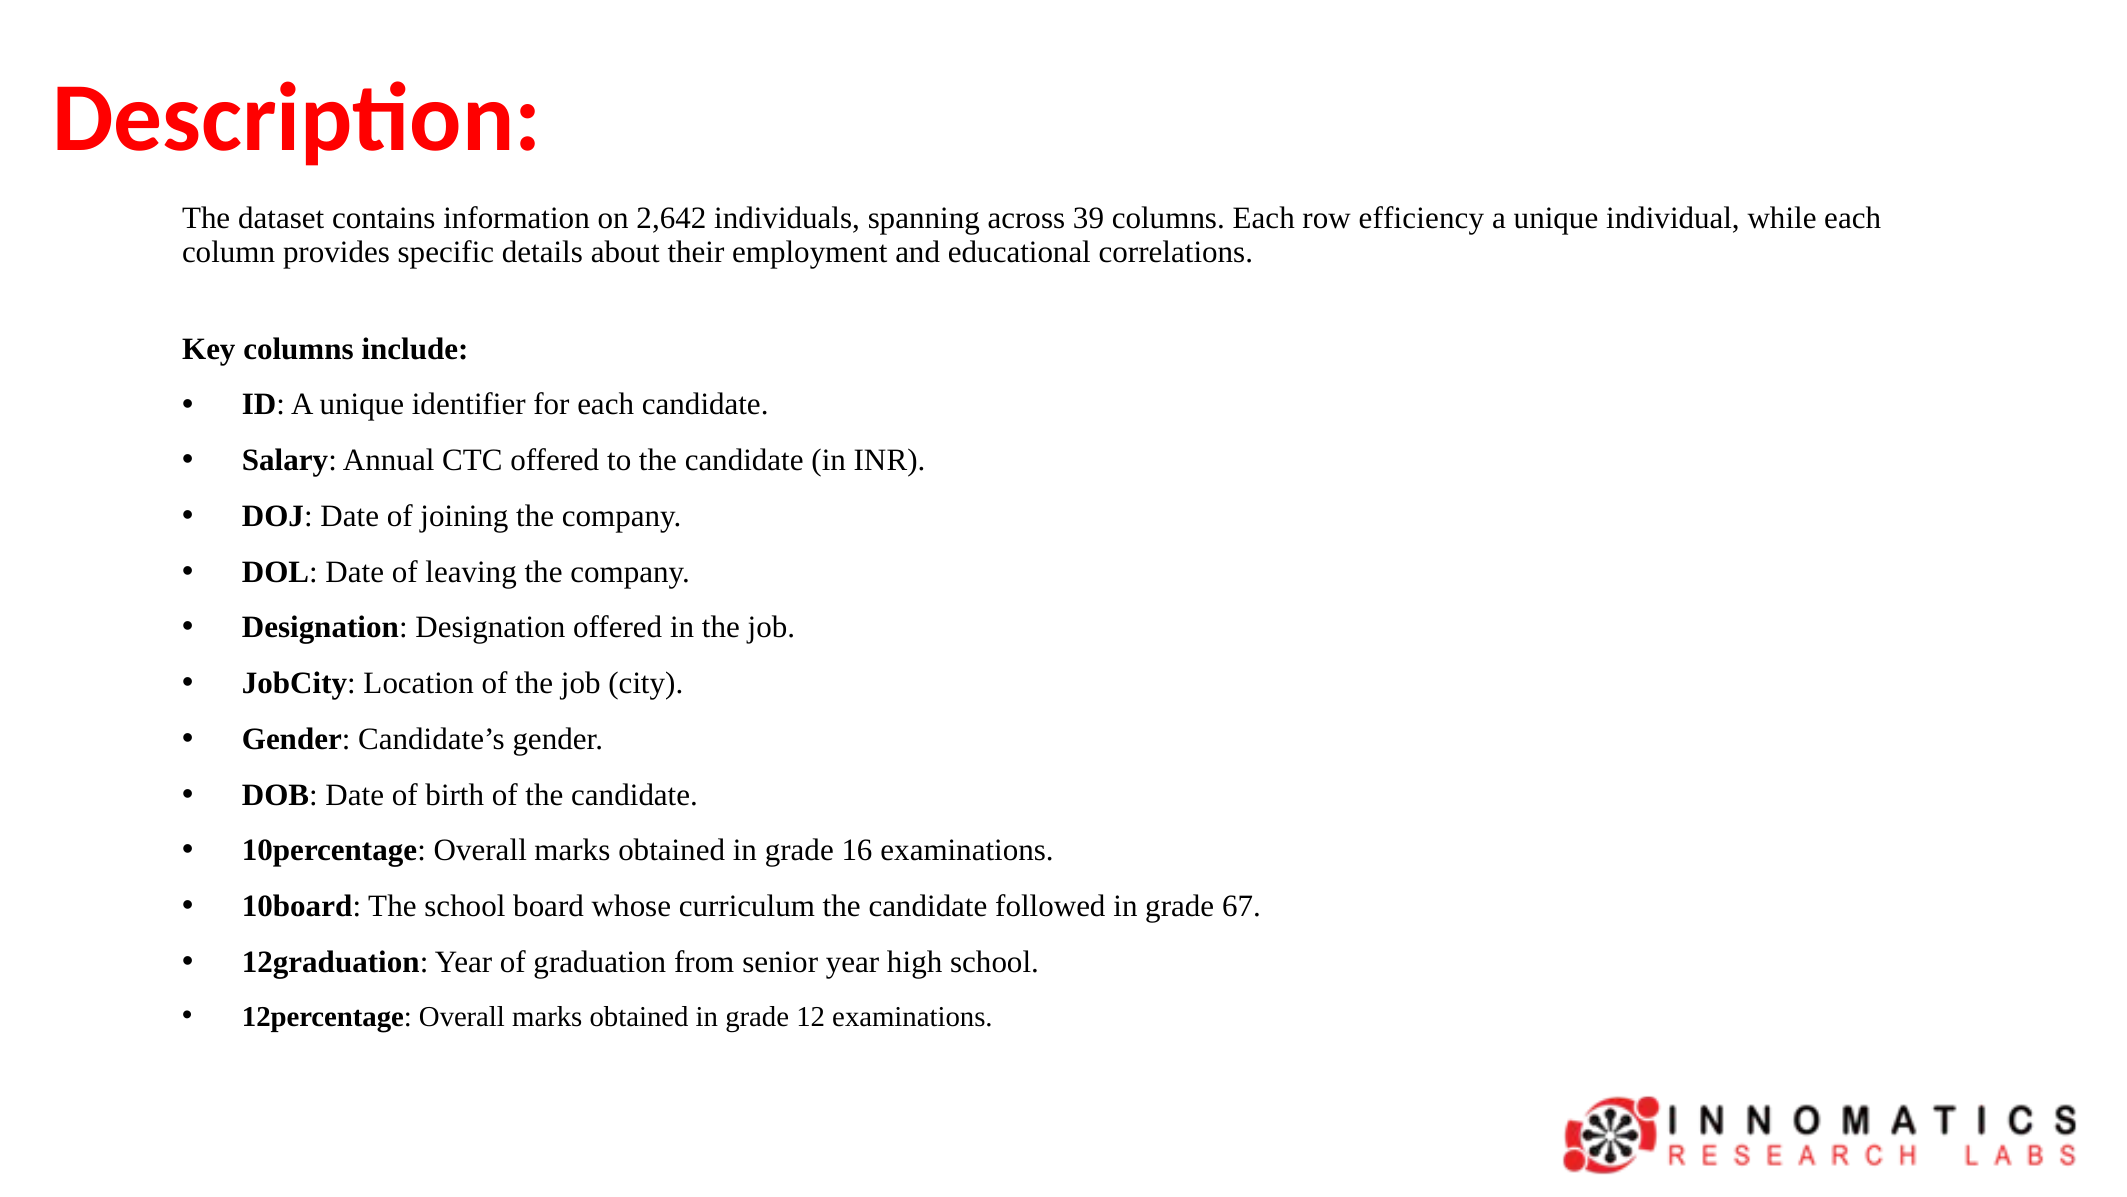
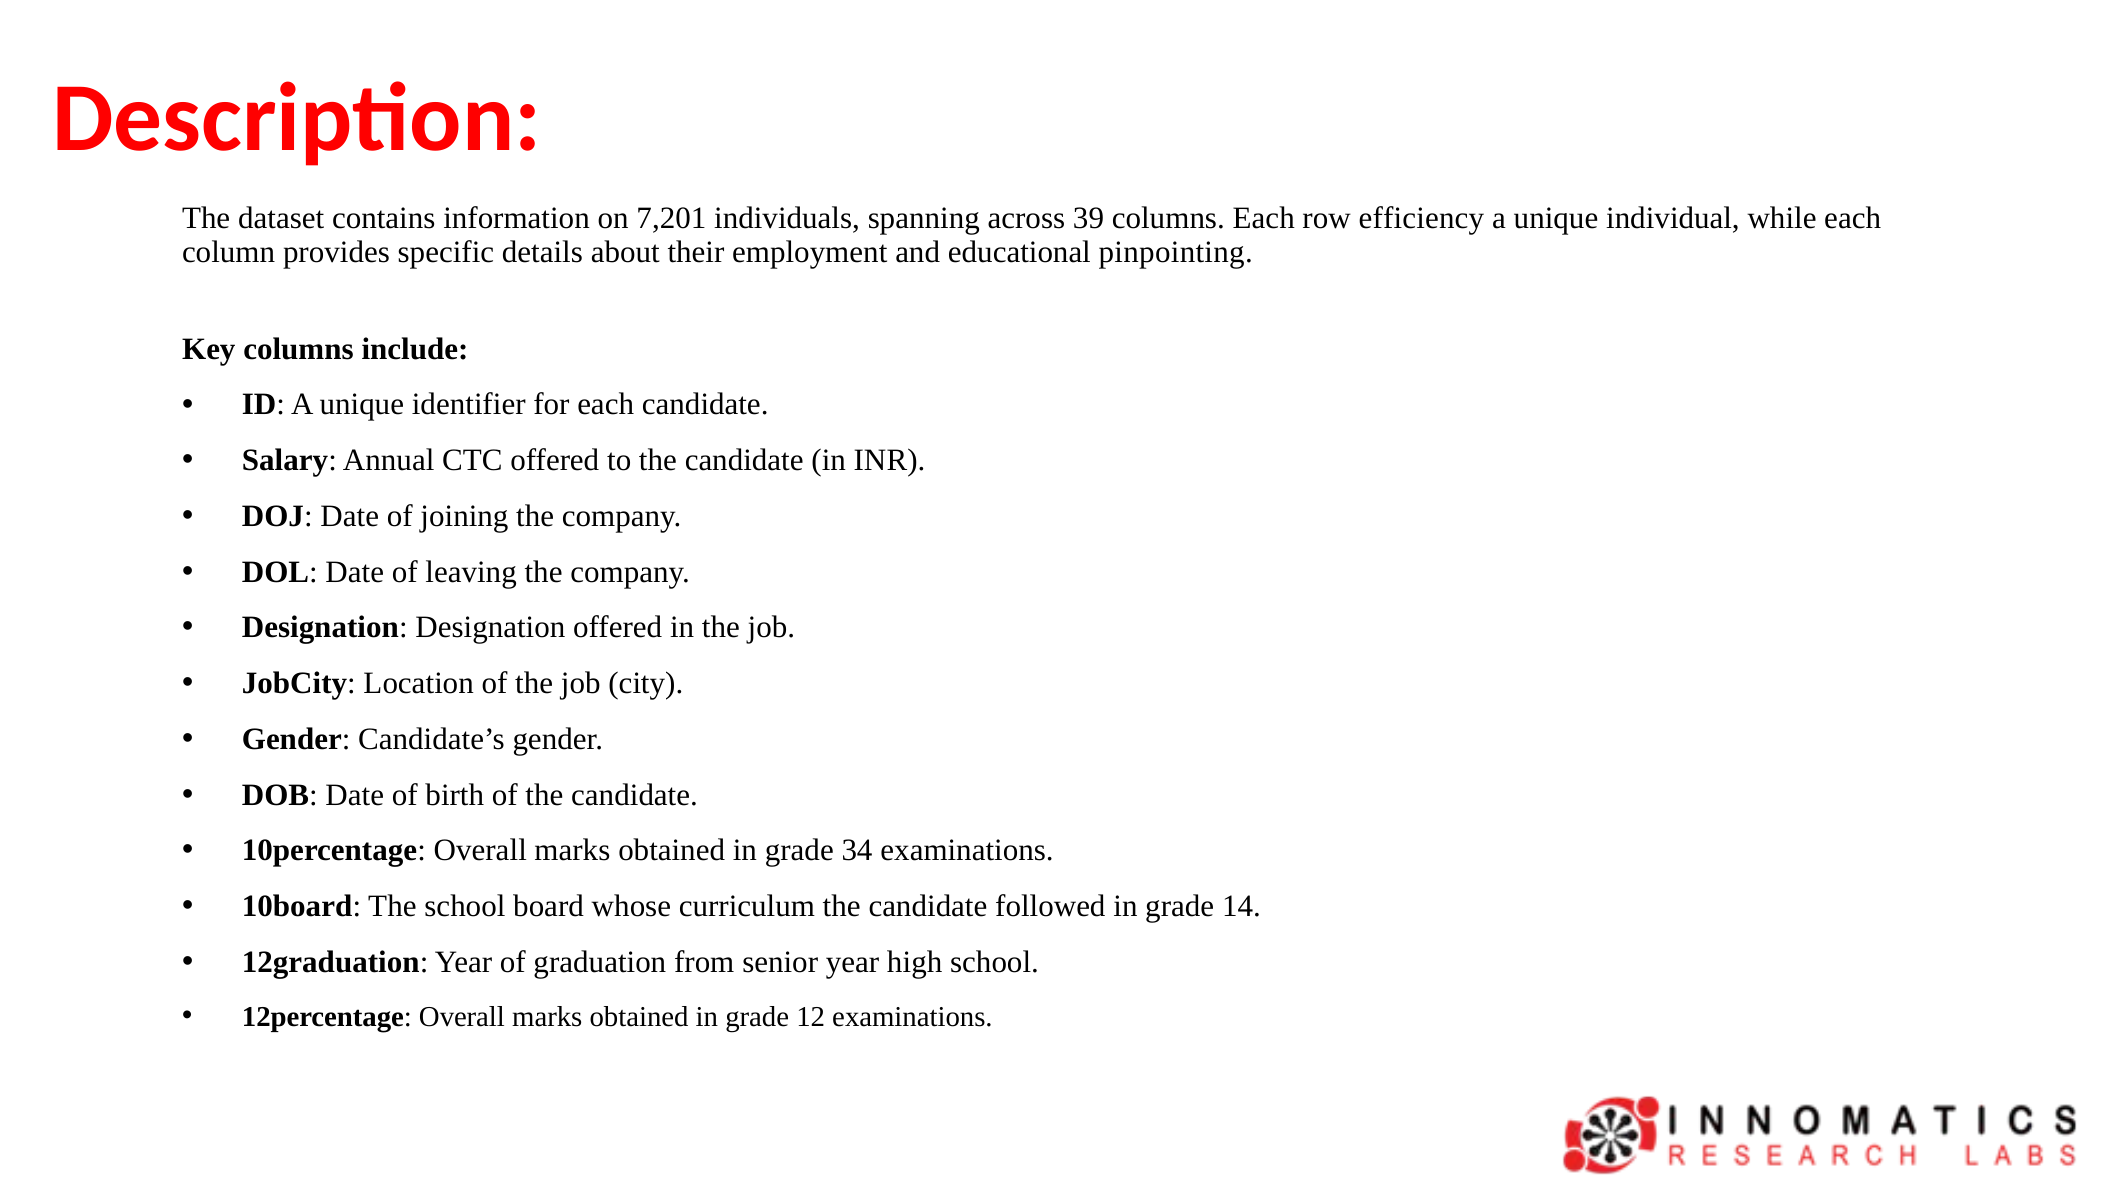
2,642: 2,642 -> 7,201 (671, 218)
correlations: correlations -> pinpointing (1176, 252)
16: 16 -> 34 (857, 850)
67: 67 -> 14 (1241, 906)
